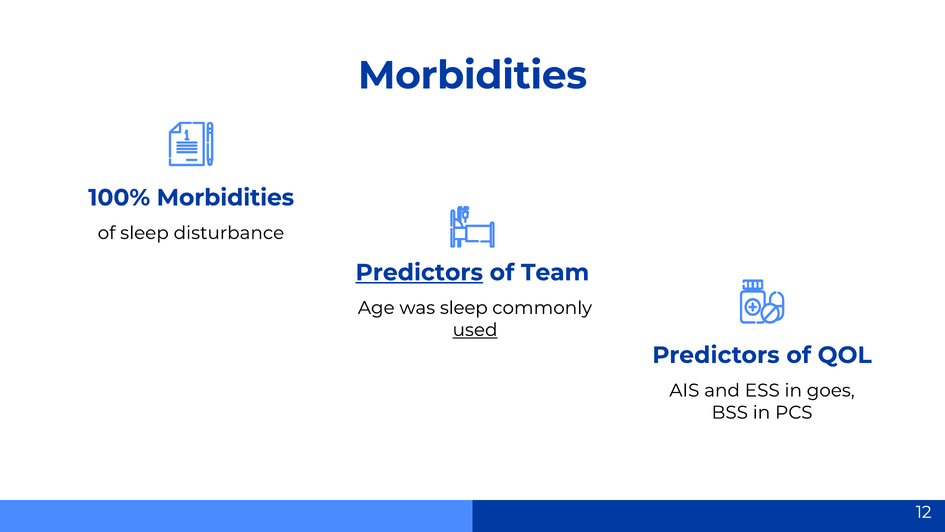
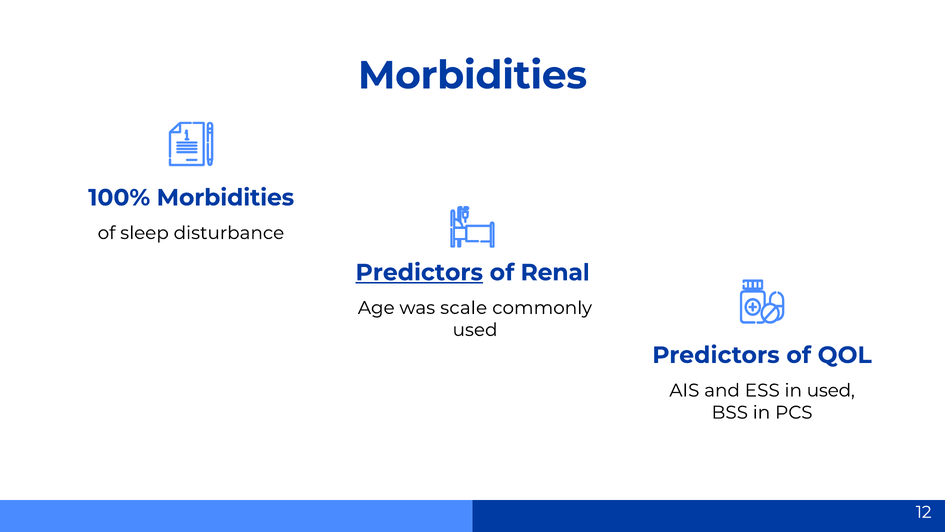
Team: Team -> Renal (555, 272)
was sleep: sleep -> scale (464, 308)
used underline: present -> none (475, 330)
in goes: goes -> used (831, 390)
